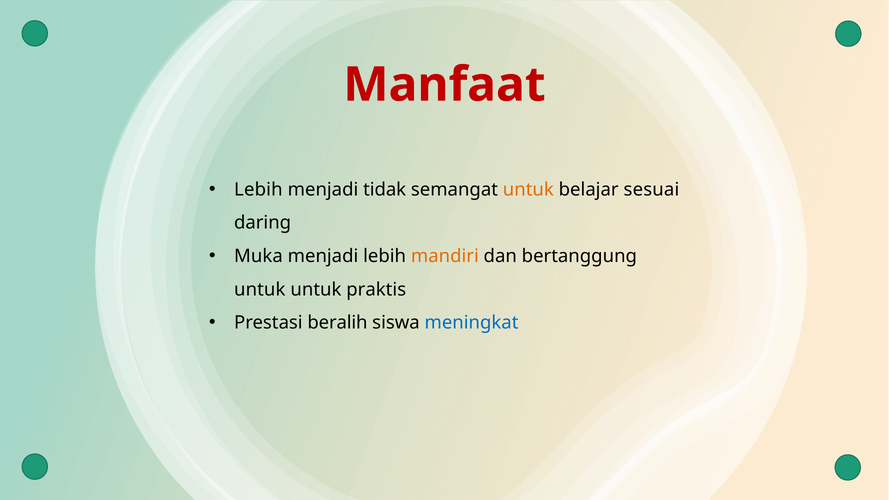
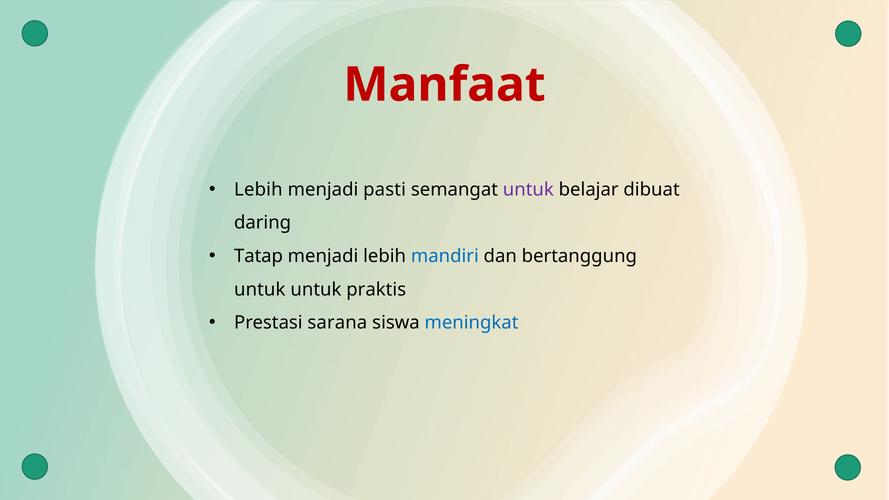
tidak: tidak -> pasti (385, 189)
untuk colour: orange -> purple (528, 189)
sesuai: sesuai -> dibuat (652, 189)
Muka: Muka -> Tatap (259, 256)
mandiri colour: orange -> blue (445, 256)
beralih: beralih -> sarana (337, 323)
